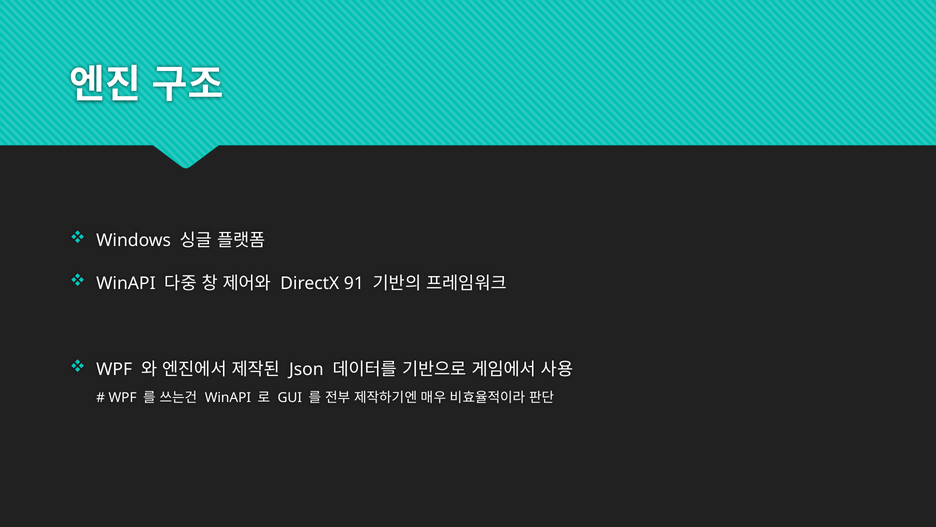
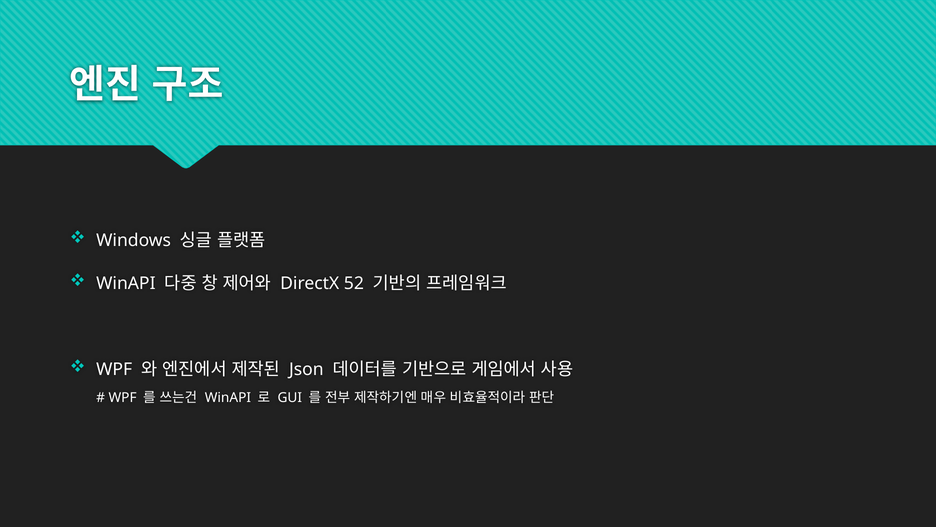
91: 91 -> 52 (354, 283)
